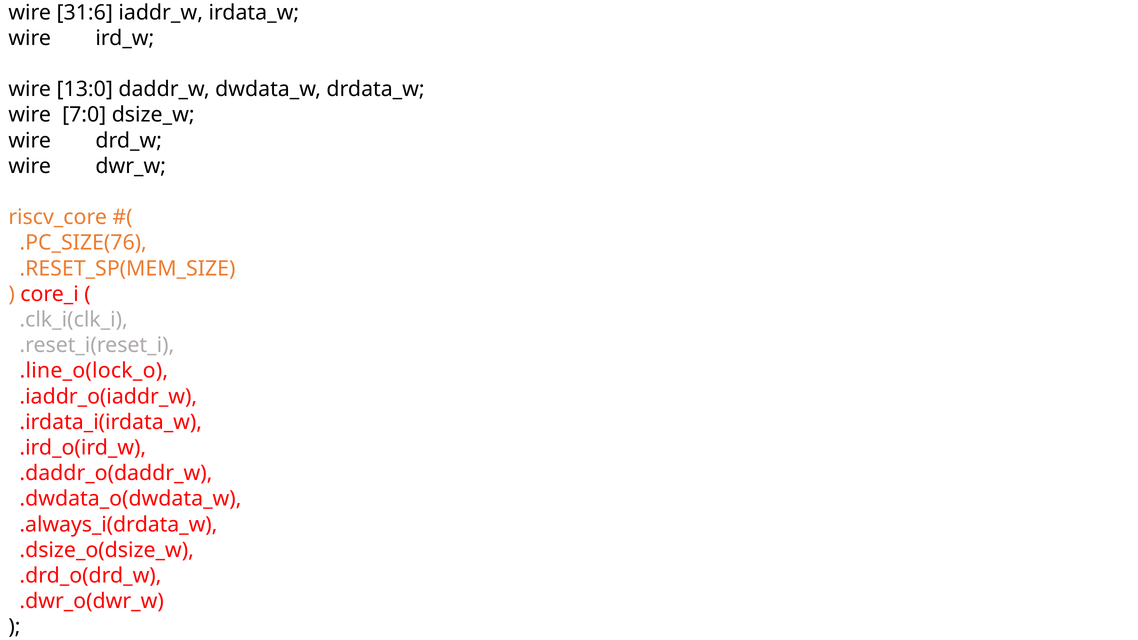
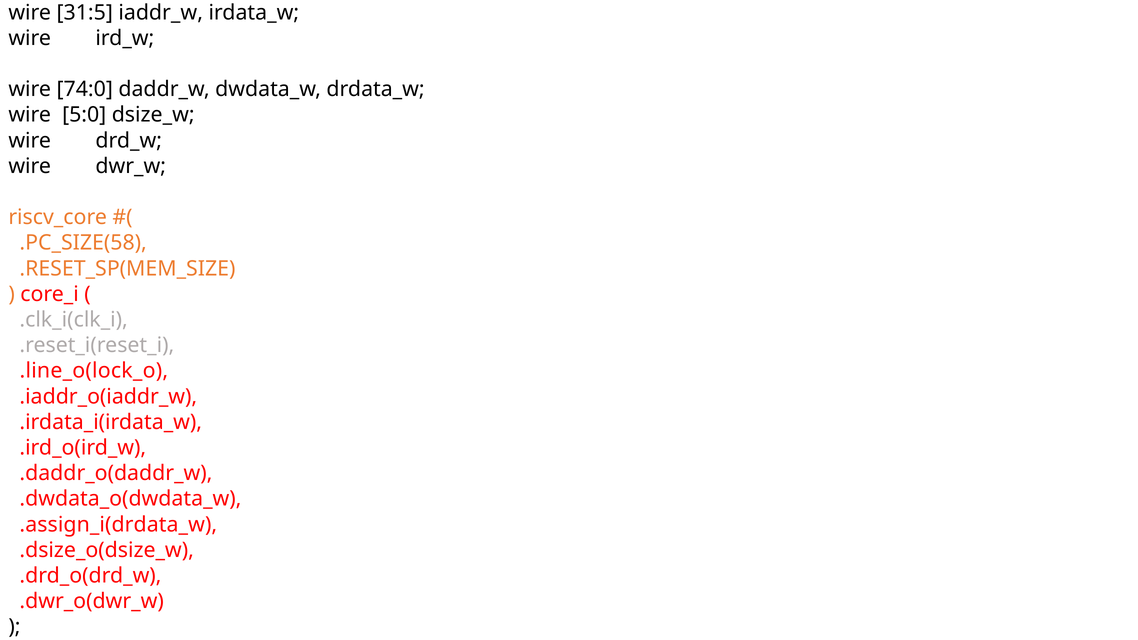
31:6: 31:6 -> 31:5 (85, 12)
13:0: 13:0 -> 74:0 (85, 89)
7:0: 7:0 -> 5:0 (84, 115)
.PC_SIZE(76: .PC_SIZE(76 -> .PC_SIZE(58 (83, 243)
.always_i(drdata_w: .always_i(drdata_w -> .assign_i(drdata_w (118, 525)
